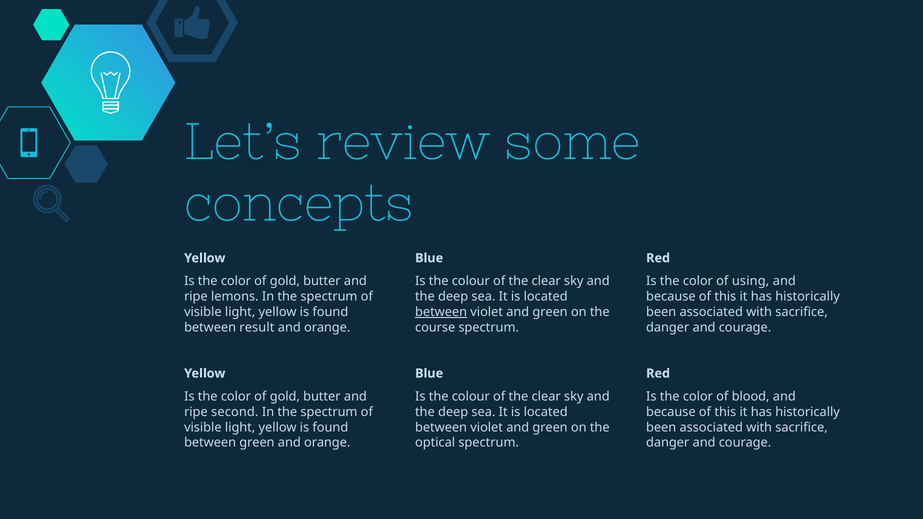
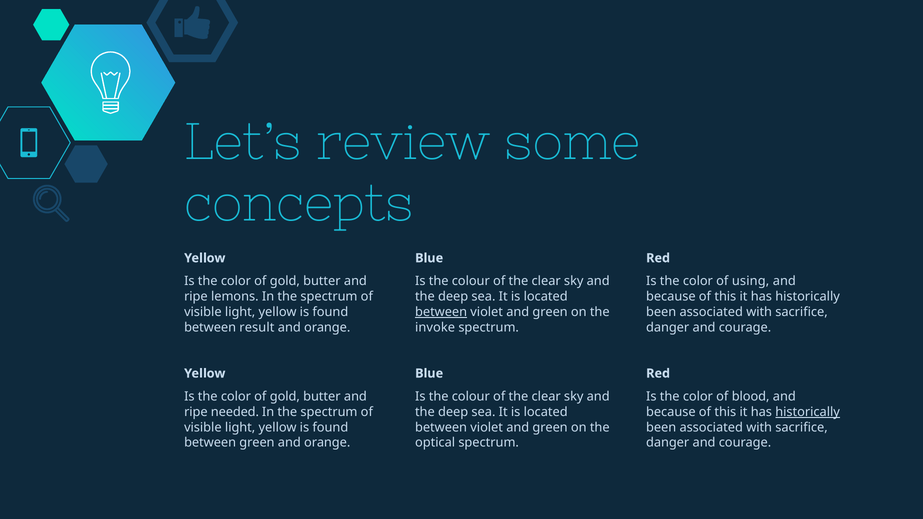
course: course -> invoke (435, 328)
second: second -> needed (235, 412)
historically underline: none -> present (808, 412)
